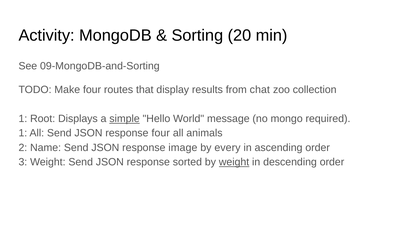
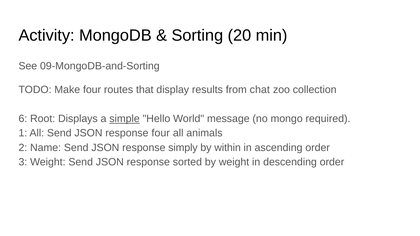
1: 1 -> 6 (23, 119)
image: image -> simply (183, 148)
every: every -> within (228, 148)
weight underline: present -> none (234, 162)
